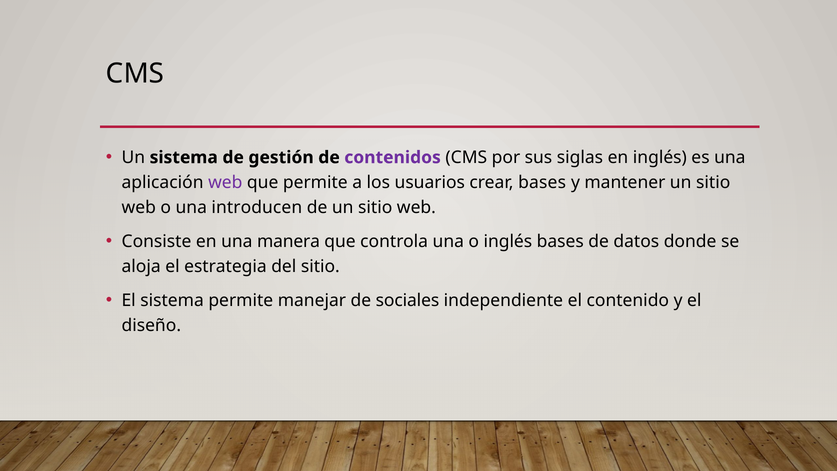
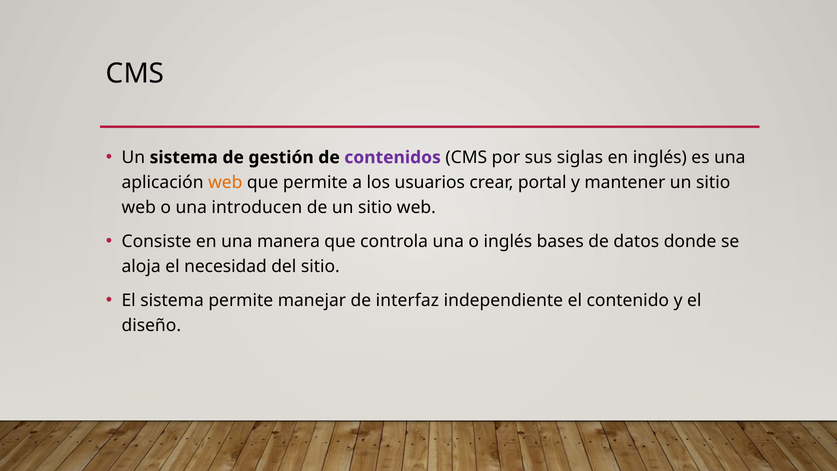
web colour: purple -> orange (225, 182)
crear bases: bases -> portal (542, 182)
estrategia: estrategia -> necesidad (225, 267)
sociales: sociales -> interfaz (407, 300)
